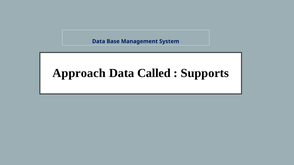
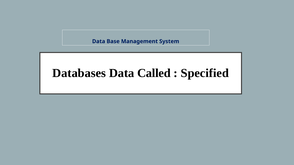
Approach: Approach -> Databases (79, 73)
Supports: Supports -> Specified (205, 73)
